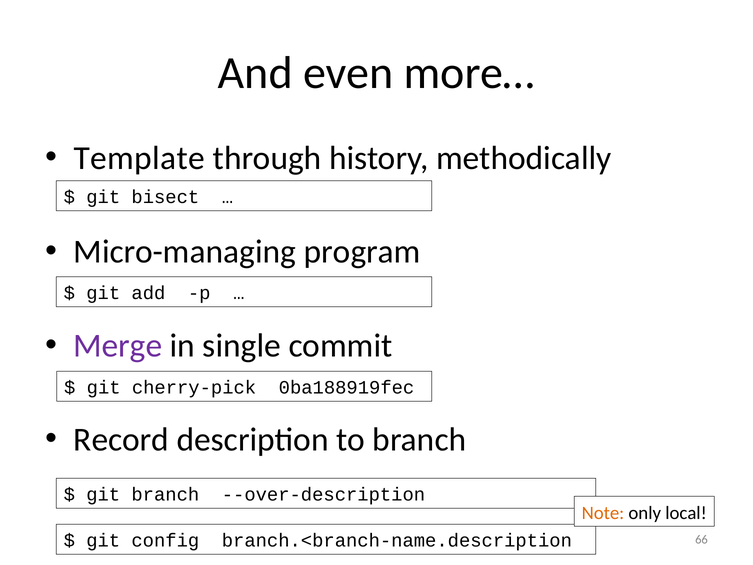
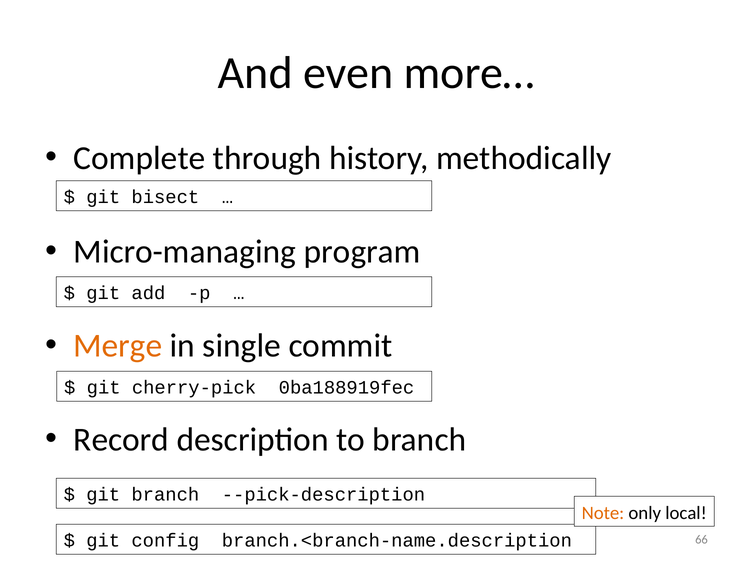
Template: Template -> Complete (139, 158)
Merge colour: purple -> orange (118, 346)
--over-description: --over-description -> --pick-description (323, 494)
